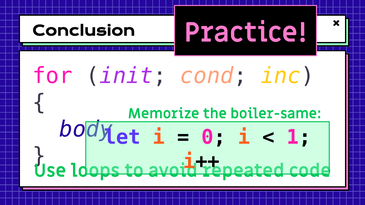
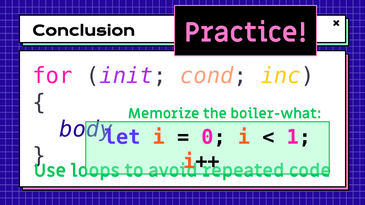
boiler-same: boiler-same -> boiler-what (276, 114)
